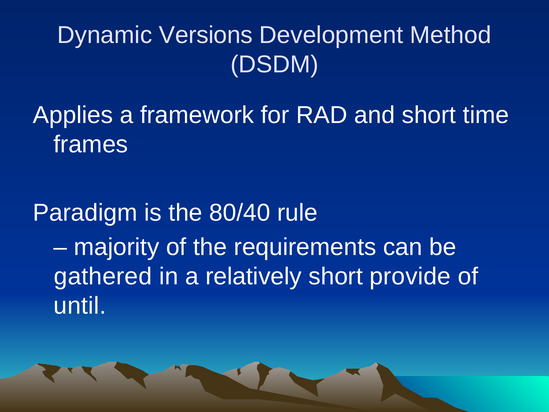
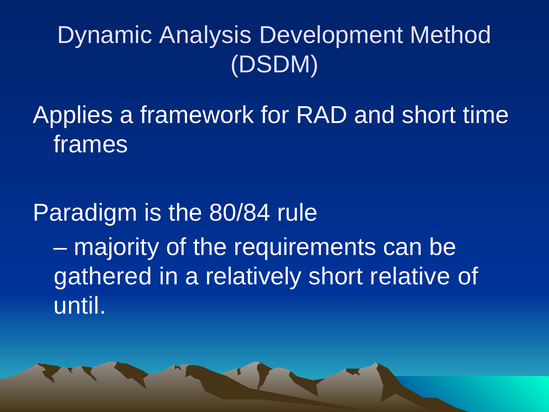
Versions: Versions -> Analysis (206, 35)
80/40: 80/40 -> 80/84 (240, 213)
provide: provide -> relative (410, 276)
